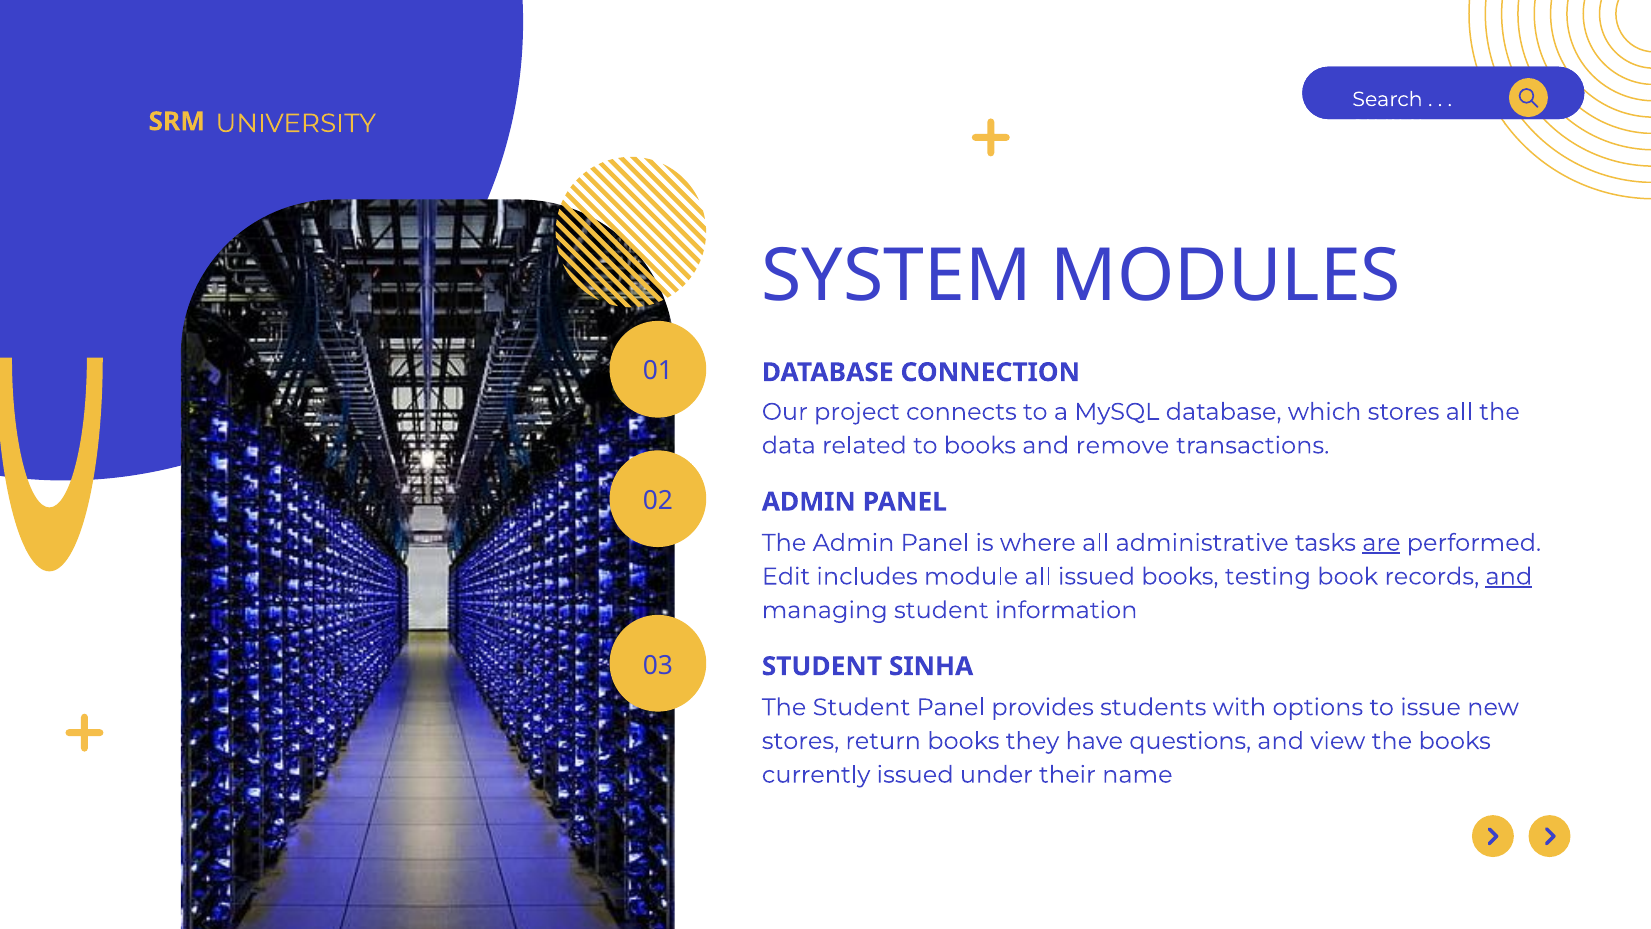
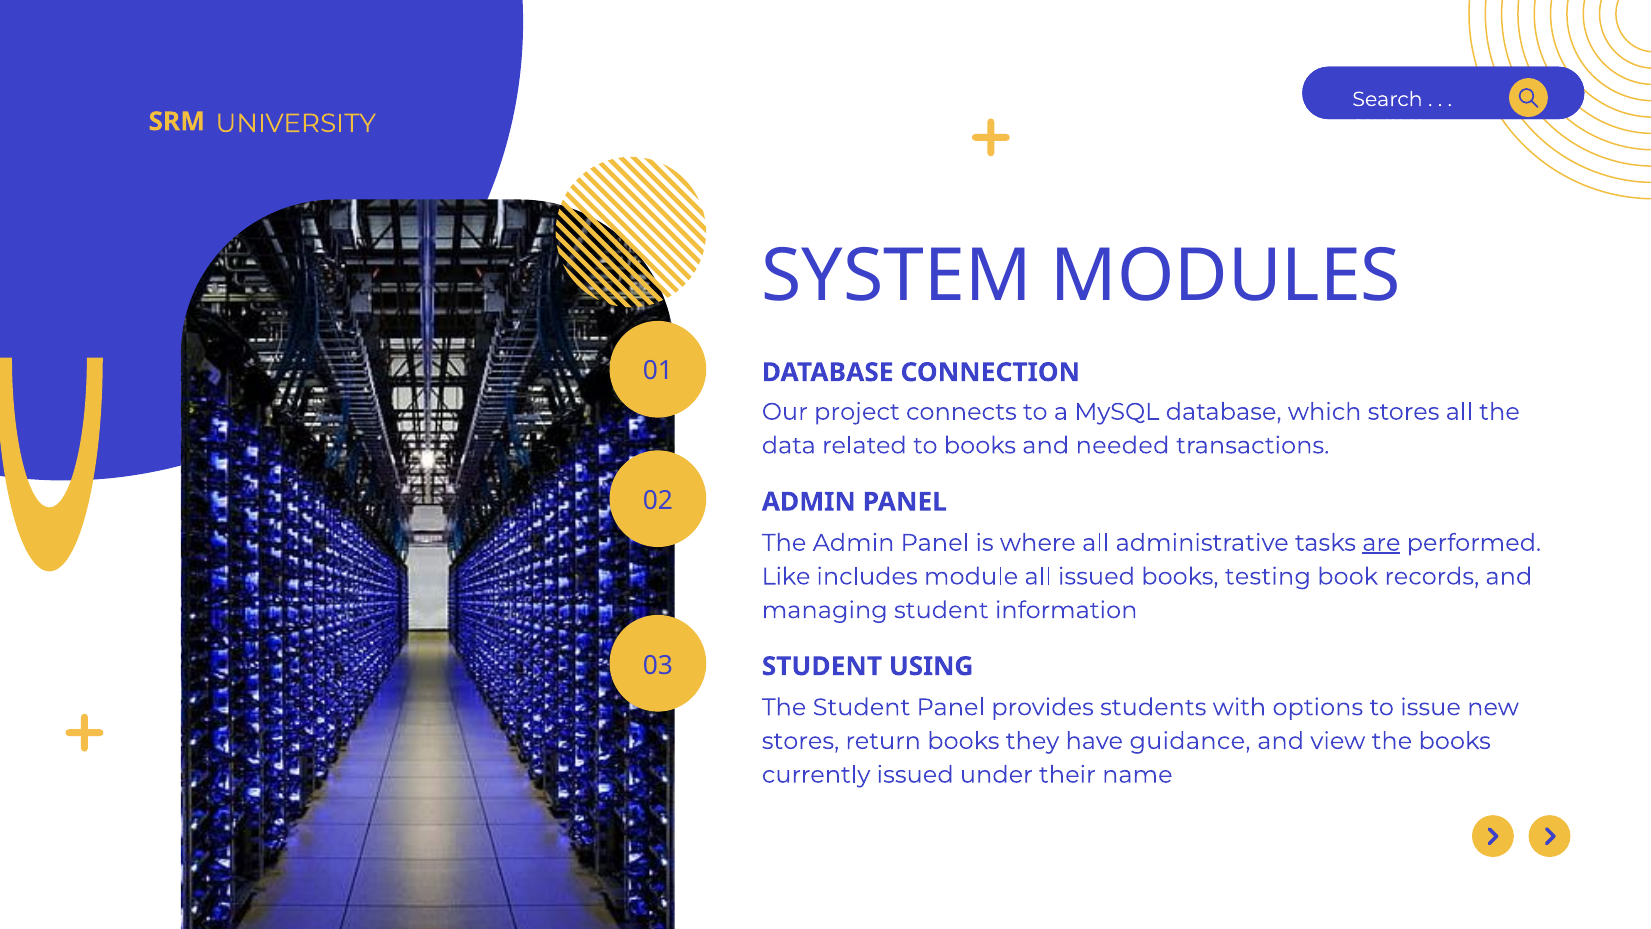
remove: remove -> needed (1123, 445)
Edit: Edit -> Like (786, 576)
and underline: present -> none (1509, 576)
SINHA: SINHA -> USING (931, 666)
questions: questions -> guidance (1190, 741)
